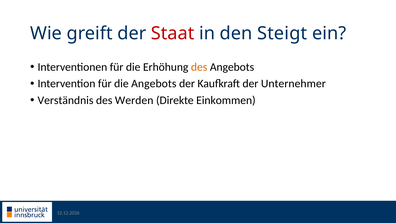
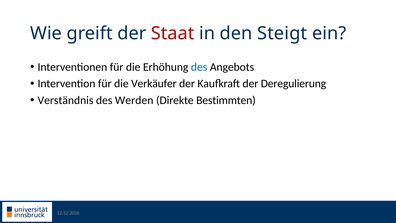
des colour: orange -> blue (199, 67)
die Angebots: Angebots -> Verkäufer (154, 84)
Unternehmer: Unternehmer -> Deregulierung (293, 84)
Einkommen: Einkommen -> Bestimmten (226, 100)
